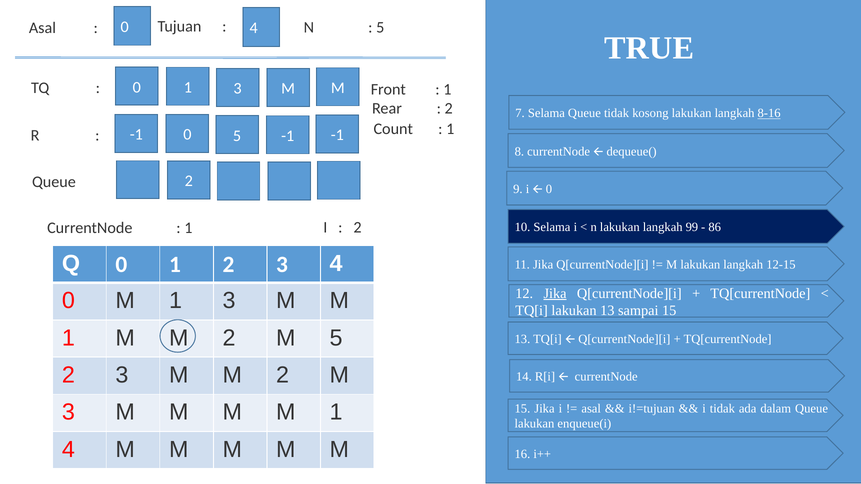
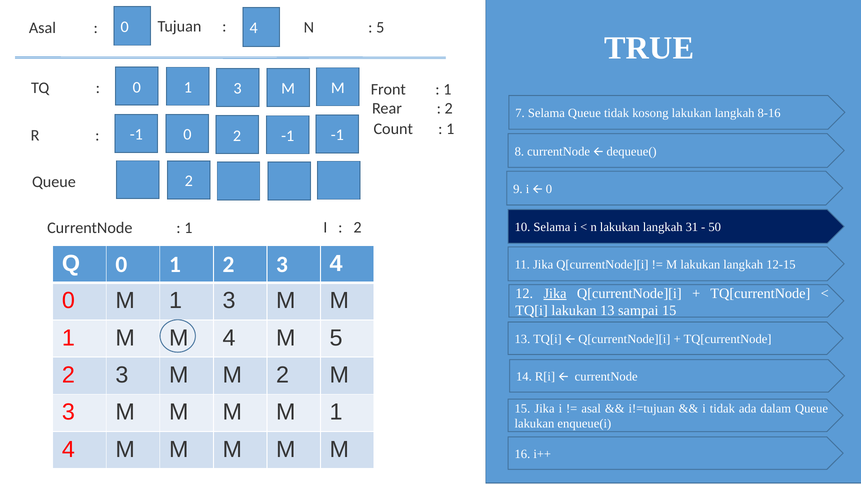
8-16 underline: present -> none (769, 113)
0 5: 5 -> 2 (237, 136)
99: 99 -> 31 (692, 227)
86: 86 -> 50 (715, 227)
1 M M 2: 2 -> 4 (229, 338)
